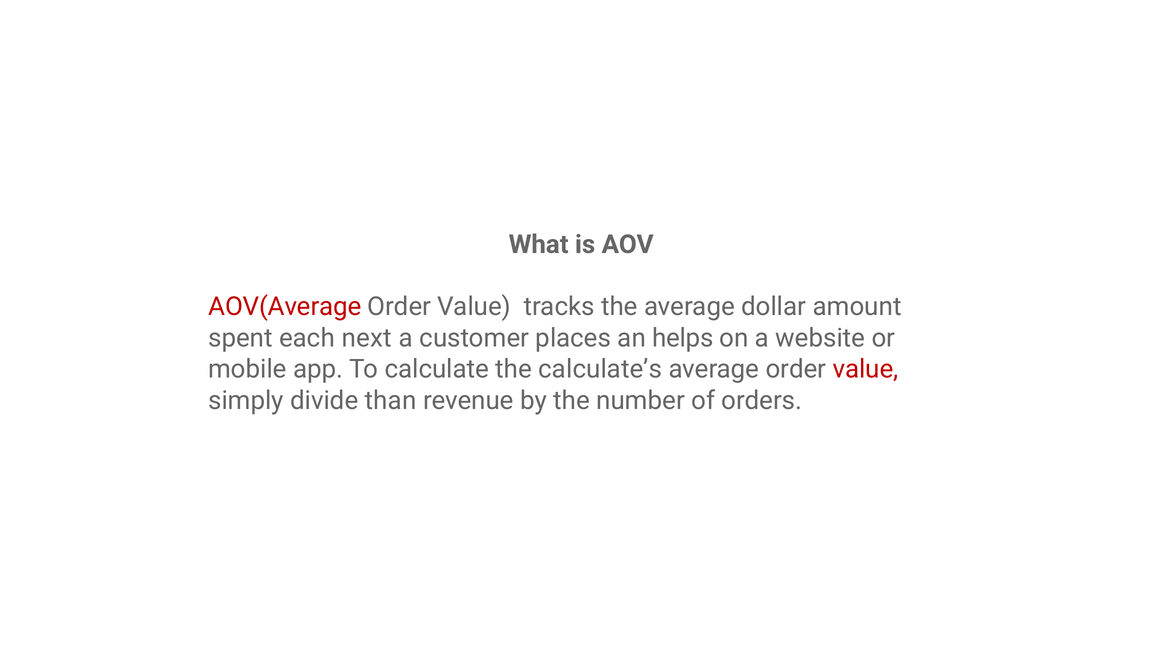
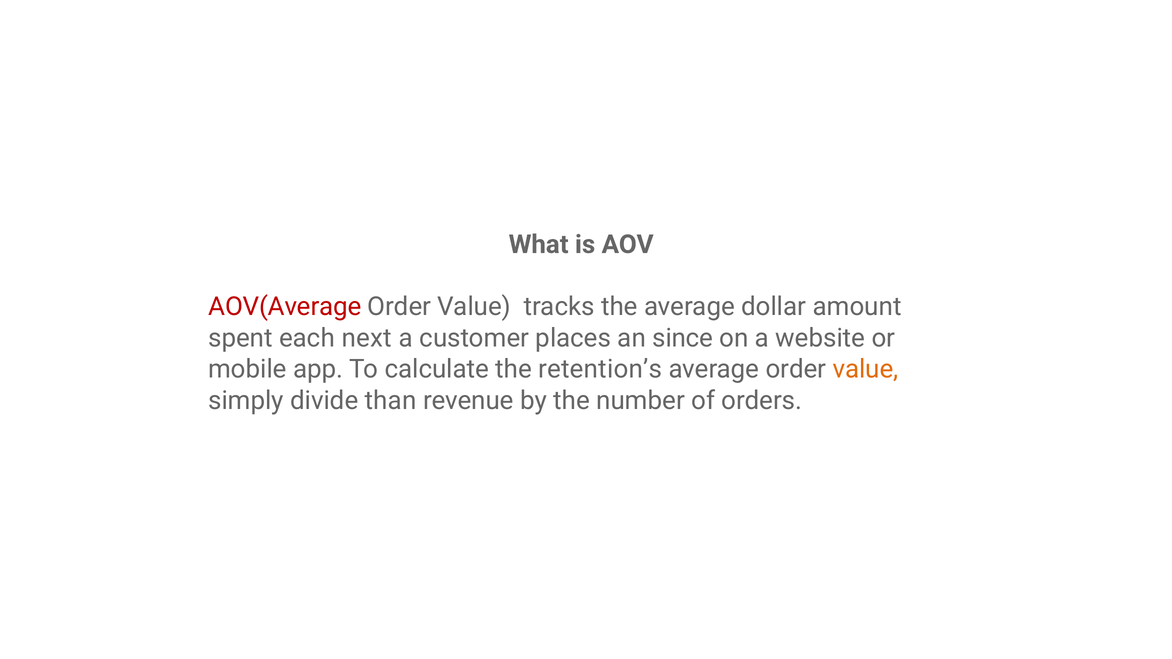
helps: helps -> since (683, 338)
calculate’s: calculate’s -> retention’s (600, 369)
value colour: red -> orange (866, 369)
